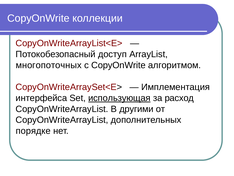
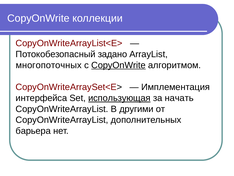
доступ: доступ -> задано (112, 54)
CopyOnWrite underline: none -> present (118, 65)
расход: расход -> начать (179, 98)
порядке: порядке -> барьера (33, 131)
